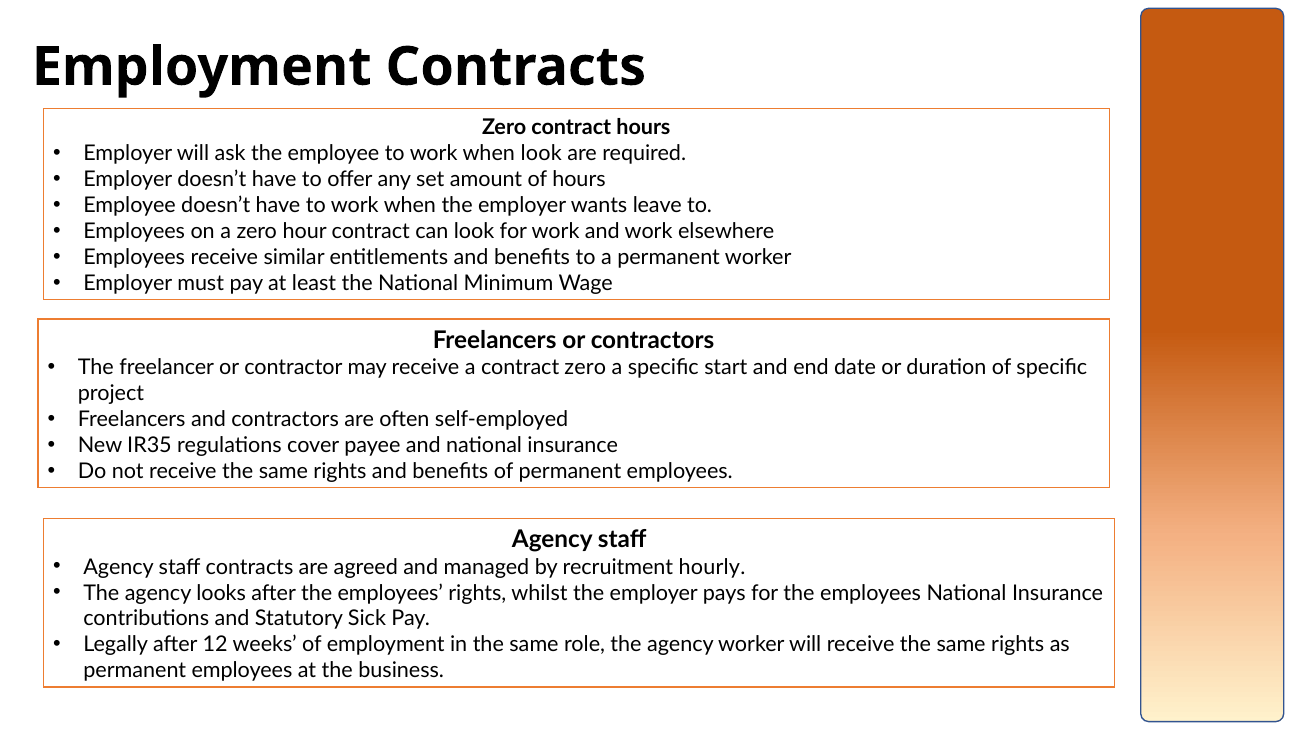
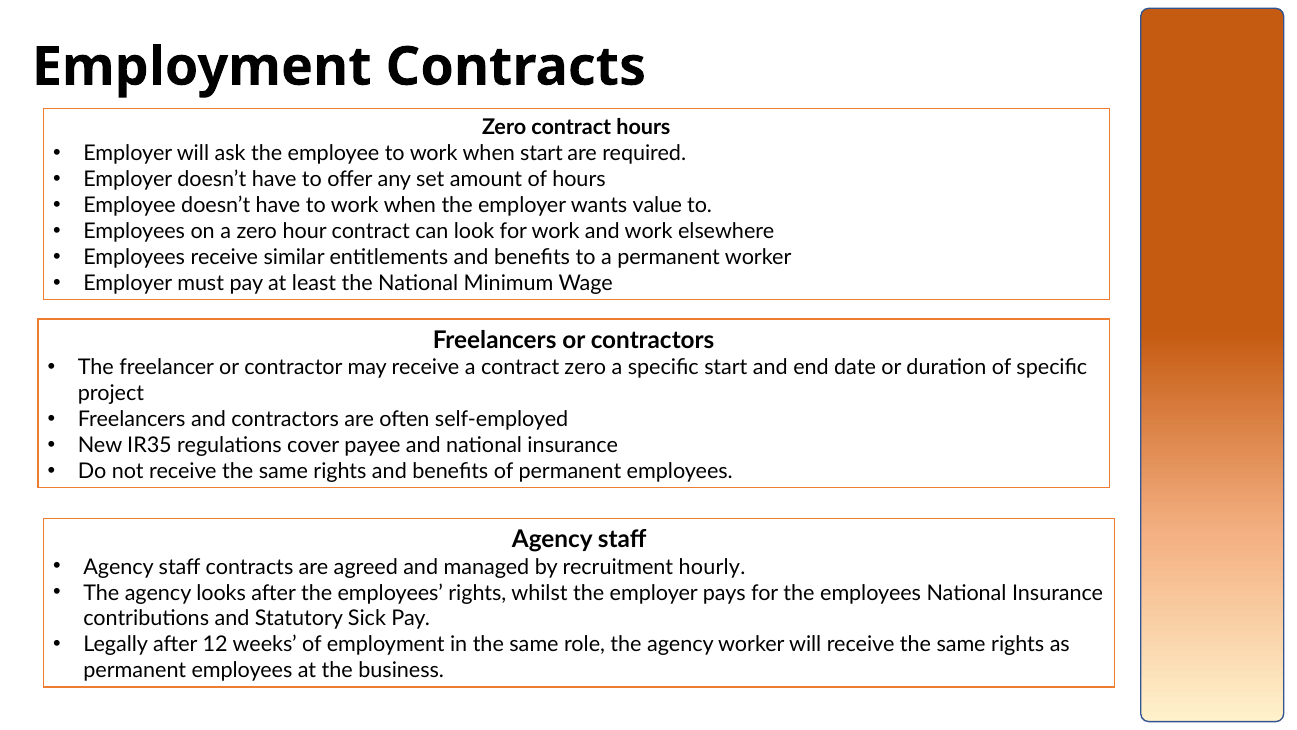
when look: look -> start (541, 154)
leave: leave -> value (657, 205)
